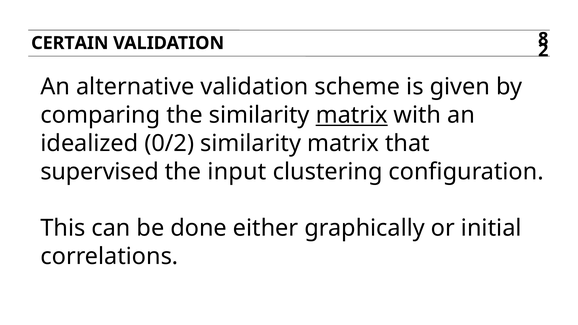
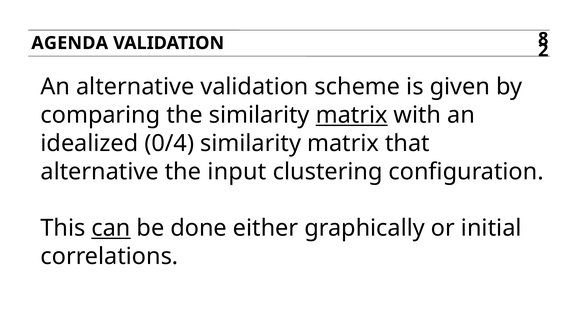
CERTAIN: CERTAIN -> AGENDA (70, 43)
0/2: 0/2 -> 0/4 (169, 143)
supervised: supervised -> alternative (100, 171)
can underline: none -> present (111, 228)
